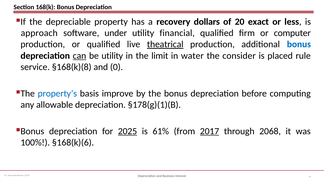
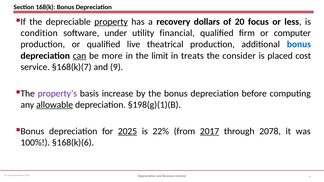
property underline: none -> present (111, 22)
exact: exact -> focus (258, 22)
approach: approach -> condition (39, 33)
theatrical underline: present -> none (165, 44)
be utility: utility -> more (112, 56)
water: water -> treats (192, 56)
rule: rule -> cost (303, 56)
§168(k)(8: §168(k)(8 -> §168(k)(7 (72, 67)
0: 0 -> 9 (117, 67)
property’s colour: blue -> purple (57, 94)
improve: improve -> increase (118, 94)
allowable underline: none -> present (55, 105)
§178(g)(1)(B: §178(g)(1)(B -> §198(g)(1)(B (154, 105)
61%: 61% -> 22% (161, 131)
2068: 2068 -> 2078 (270, 131)
